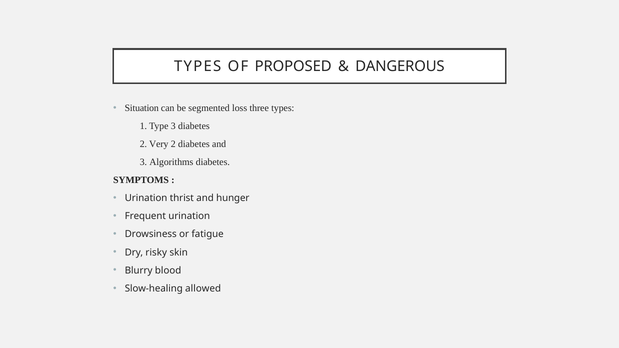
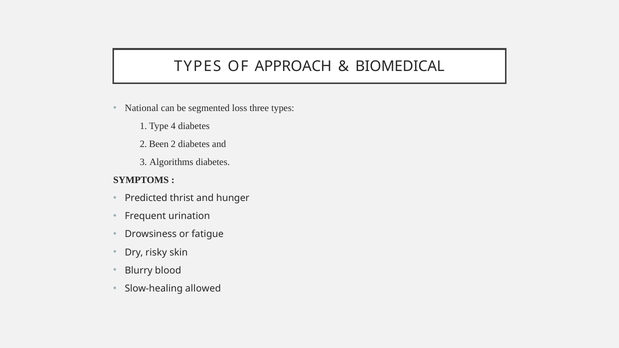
PROPOSED: PROPOSED -> APPROACH (293, 66)
DANGEROUS: DANGEROUS -> BIOMEDICAL (400, 66)
Situation: Situation -> National (142, 108)
Type 3: 3 -> 4 (173, 126)
Very: Very -> Been (159, 144)
Urination: Urination -> Predicted (146, 198)
